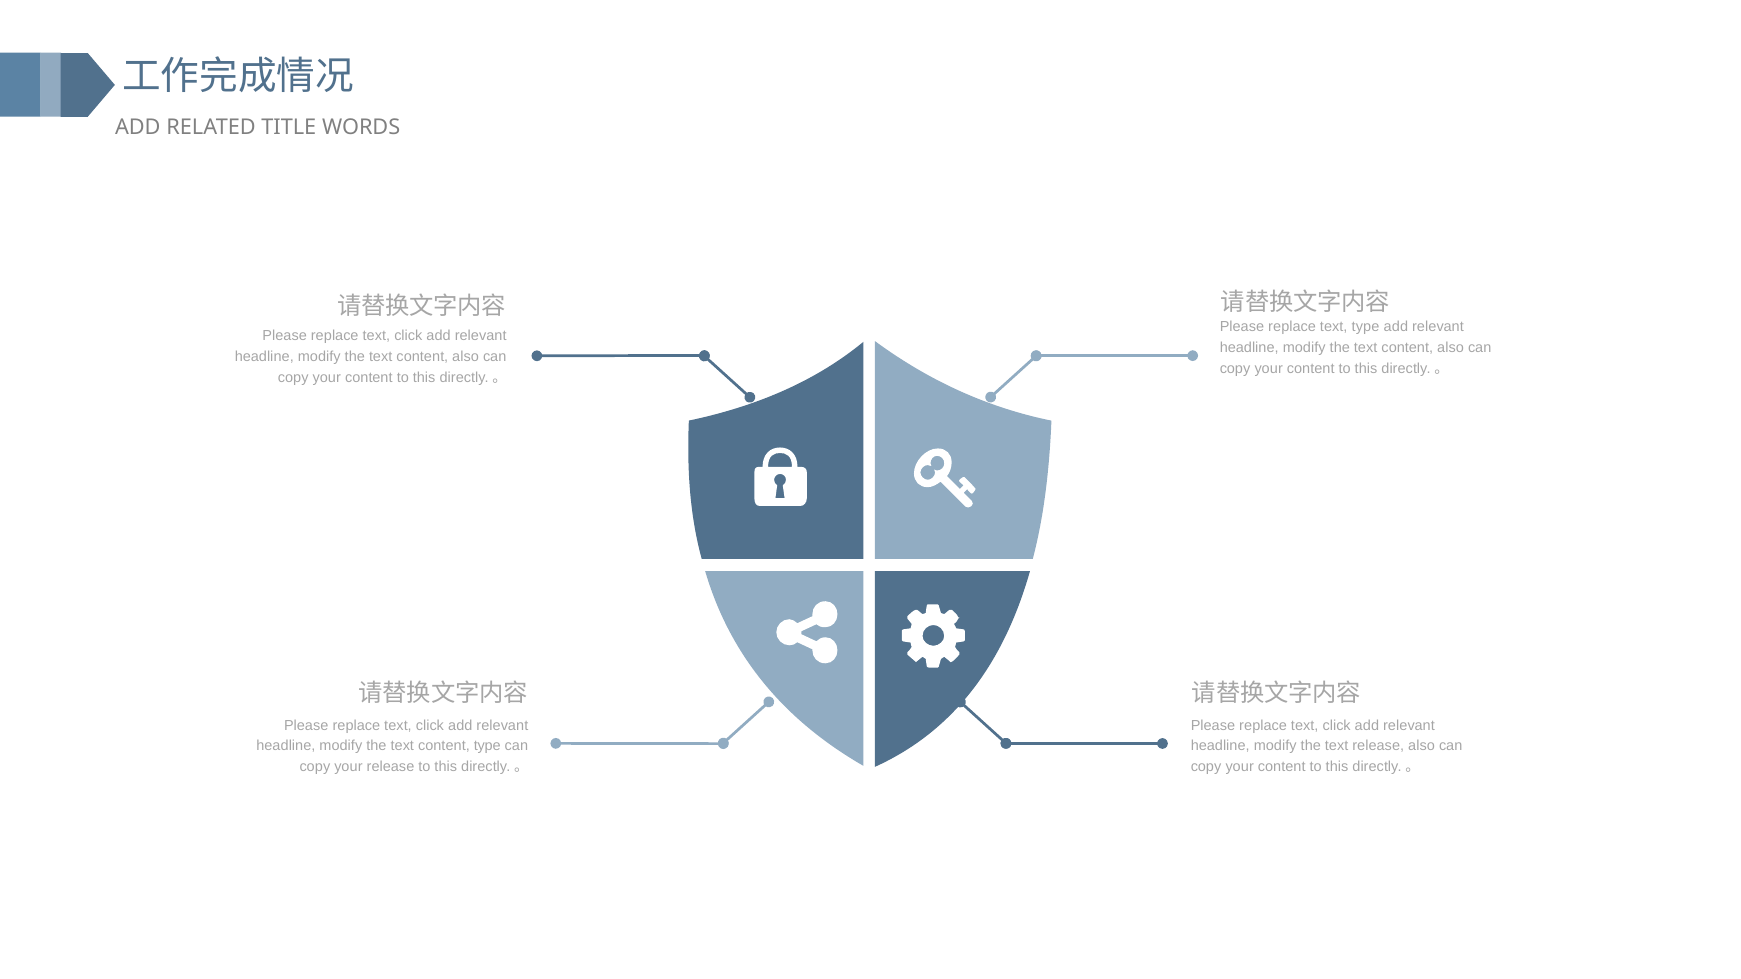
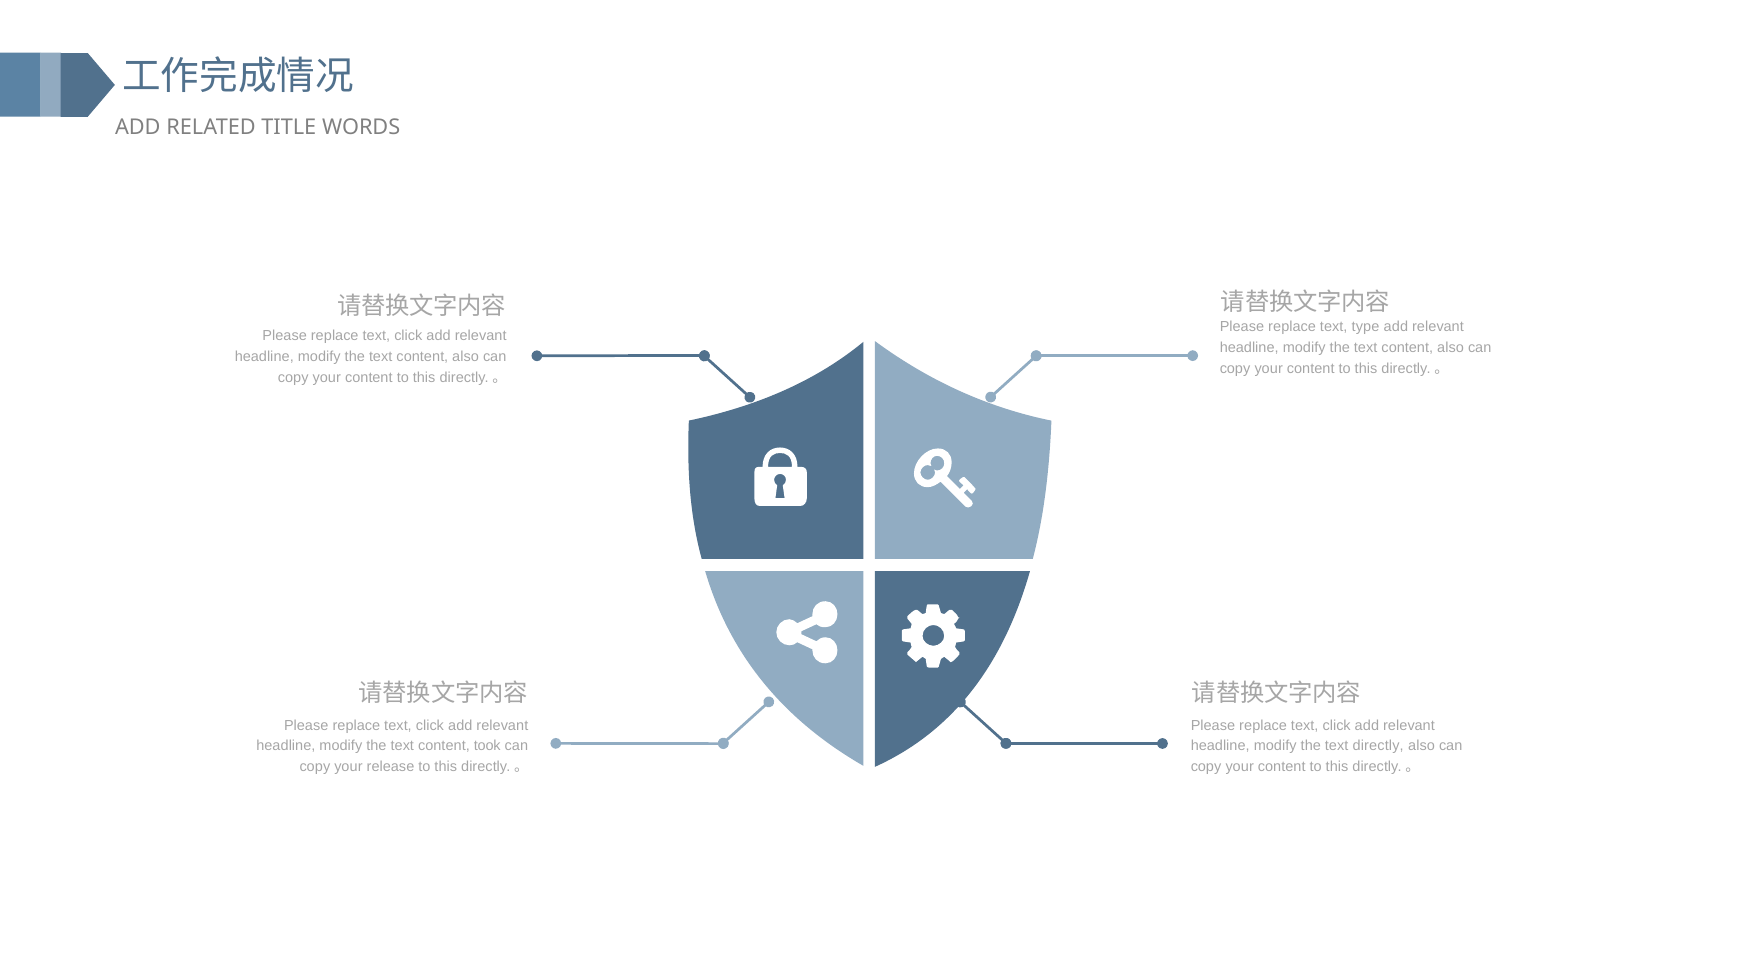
content type: type -> took (487, 746)
text release: release -> directly (1378, 746)
